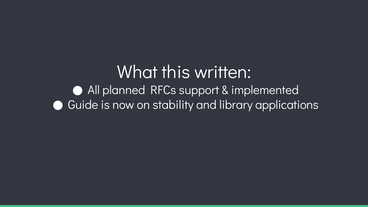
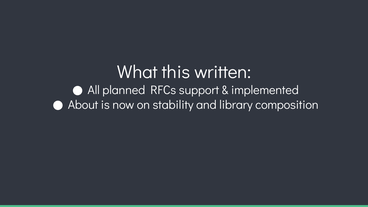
Guide: Guide -> About (83, 105)
applications: applications -> composition (287, 105)
